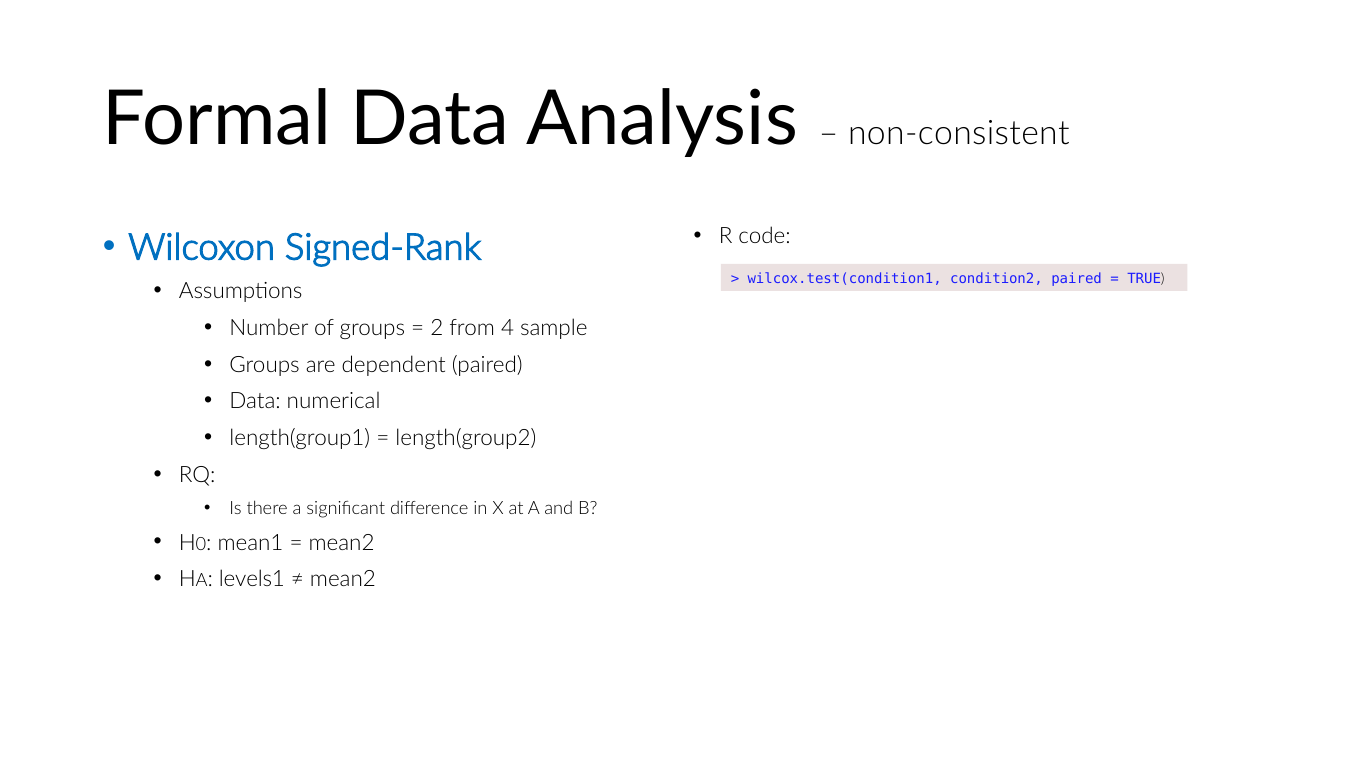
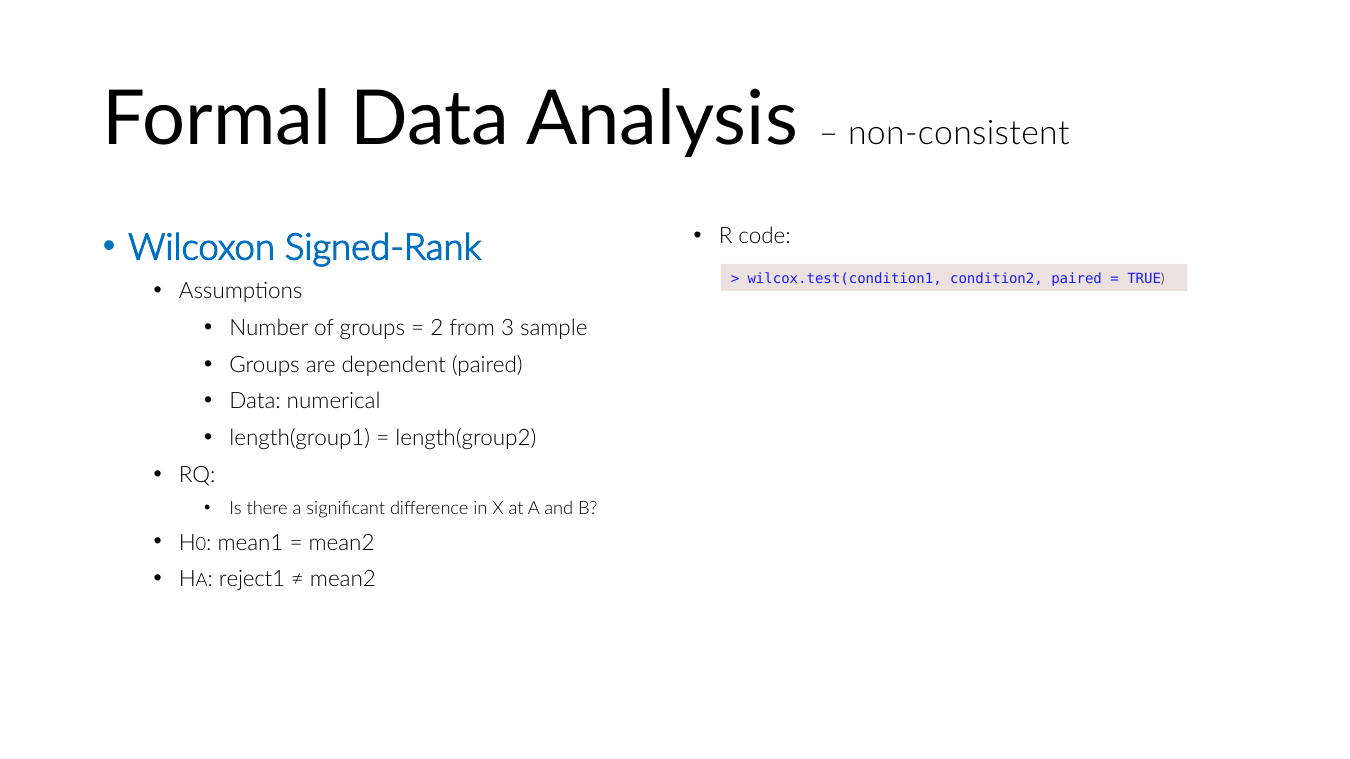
4: 4 -> 3 (508, 328)
levels1: levels1 -> reject1 (252, 580)
